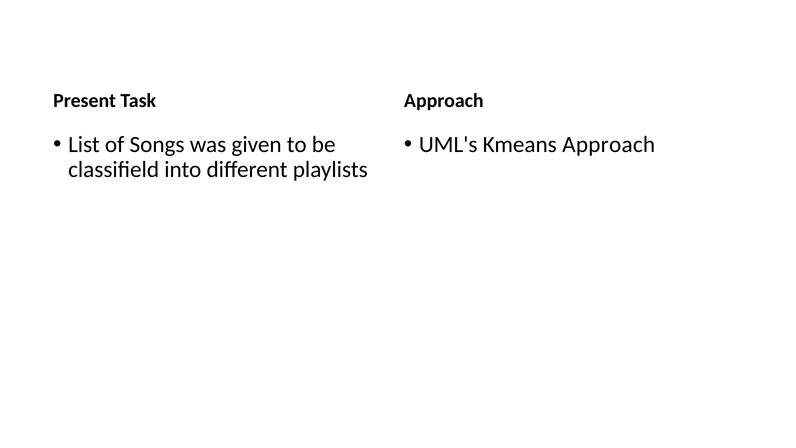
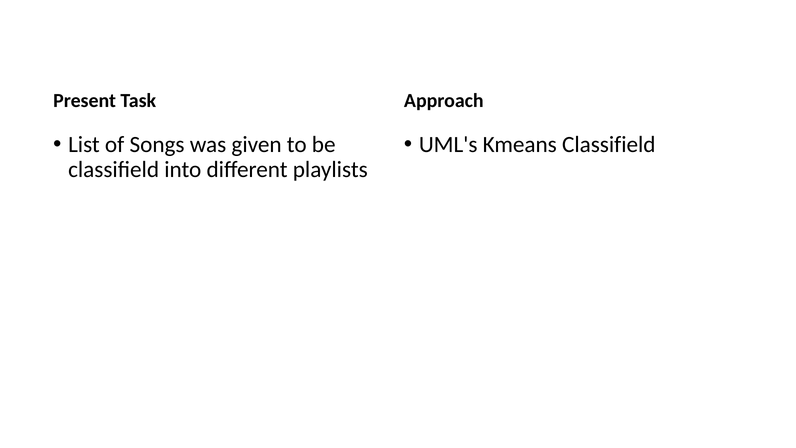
Kmeans Approach: Approach -> Classifield (609, 144)
